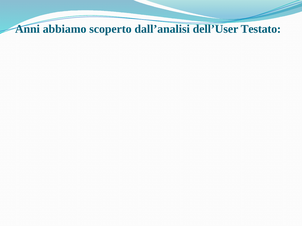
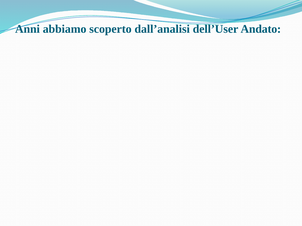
Testato: Testato -> Andato (261, 29)
